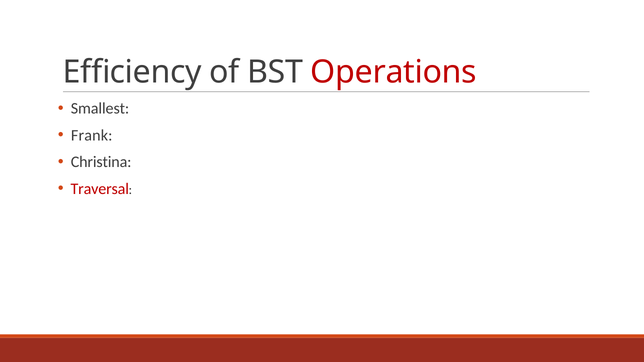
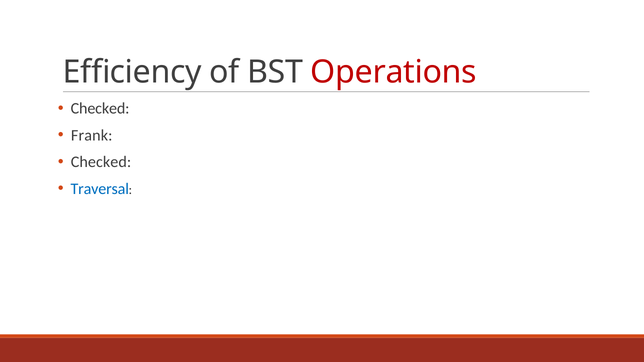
Smallest: Smallest -> Checked (100, 109)
Christina: Christina -> Checked (101, 162)
Traversal colour: red -> blue (100, 189)
